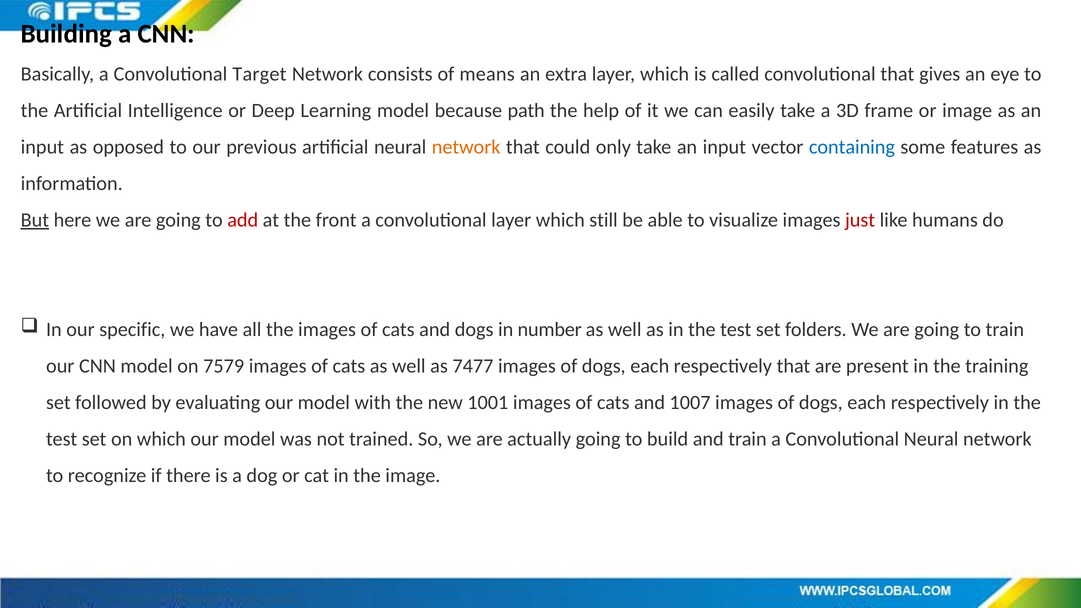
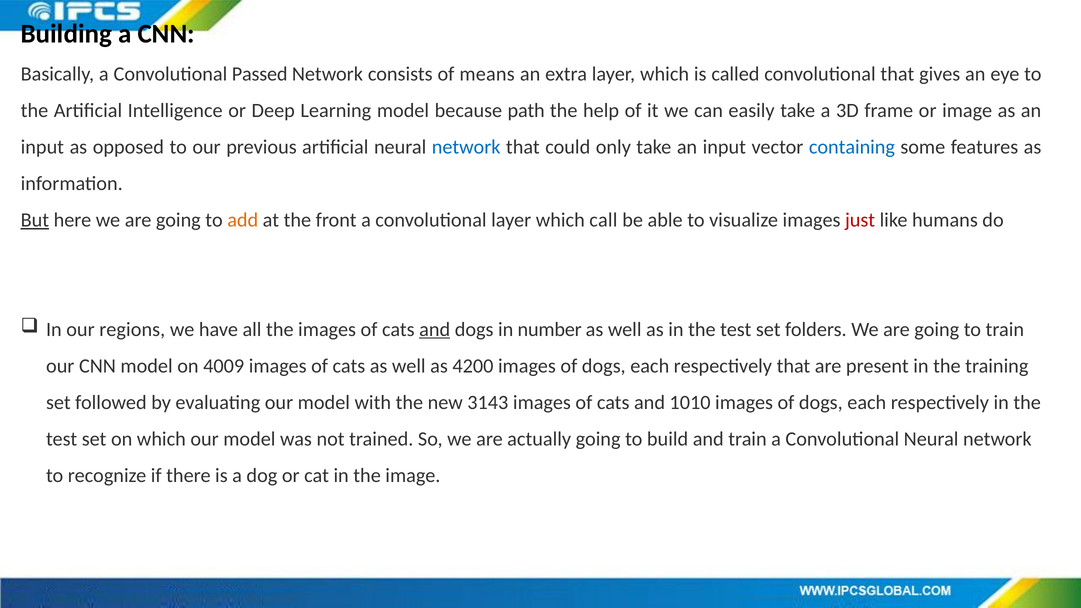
Target: Target -> Passed (260, 74)
network colour: orange -> blue (466, 147)
add colour: red -> orange (243, 220)
still: still -> call (603, 220)
specific: specific -> regions (132, 329)
and underline: none -> present (435, 329)
7579: 7579 -> 4009 (224, 366)
7477: 7477 -> 4200 (473, 366)
1001: 1001 -> 3143 (488, 402)
1007: 1007 -> 1010 (690, 402)
